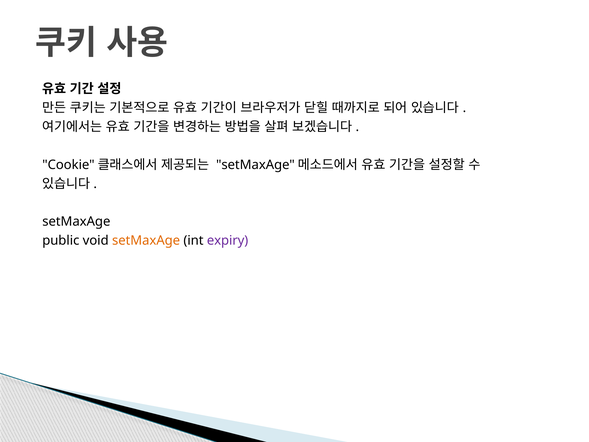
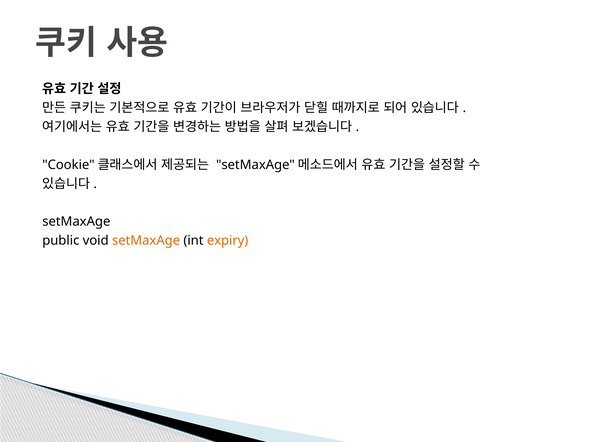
expiry colour: purple -> orange (228, 240)
